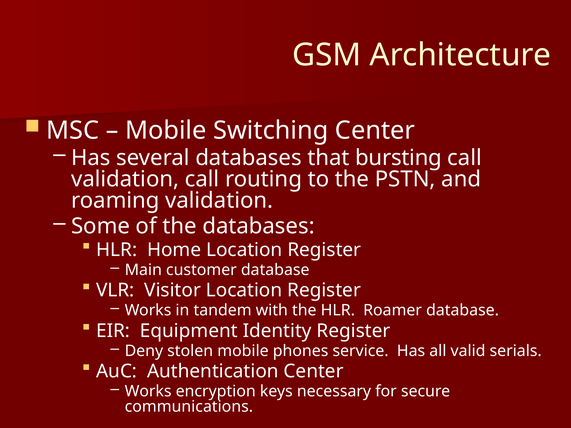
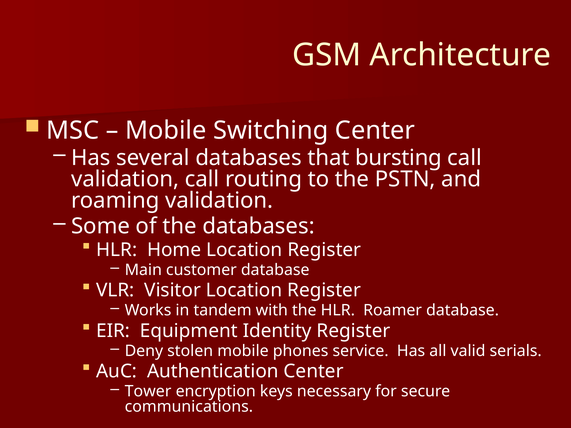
Works: Works -> Tower (148, 392)
